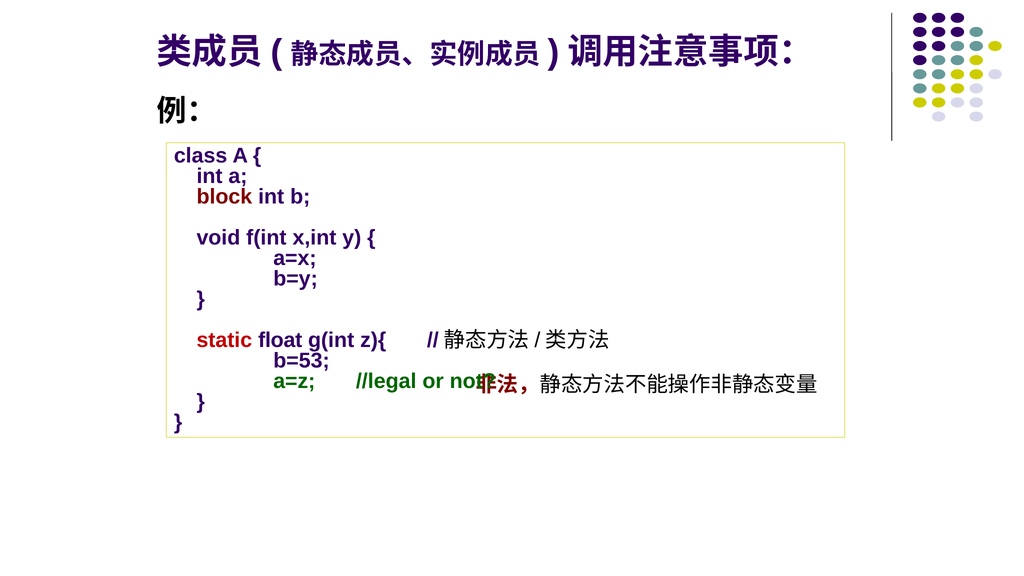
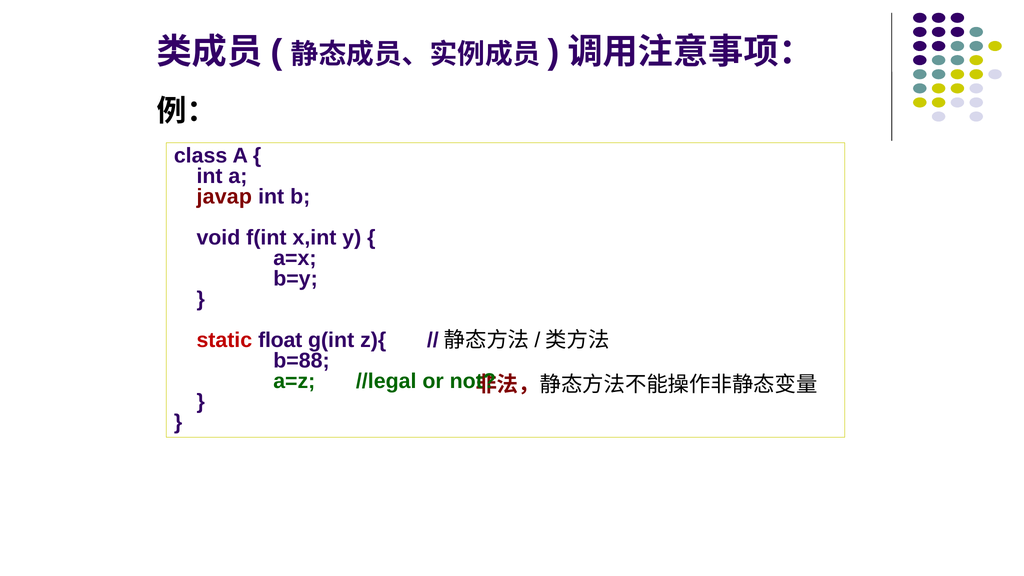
block: block -> javap (224, 197)
b=53: b=53 -> b=88 (301, 361)
